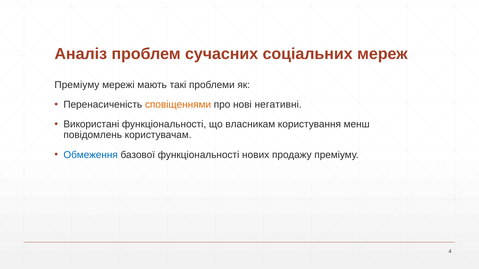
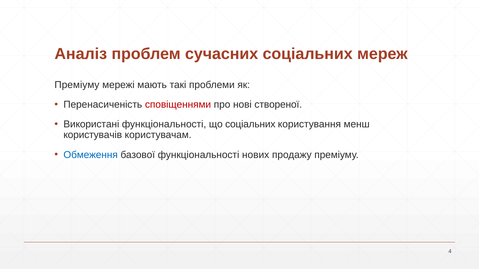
сповіщеннями colour: orange -> red (178, 105)
негативні: негативні -> створеної (278, 105)
що власникам: власникам -> соціальних (250, 124)
повідомлень: повідомлень -> користувачів (93, 135)
